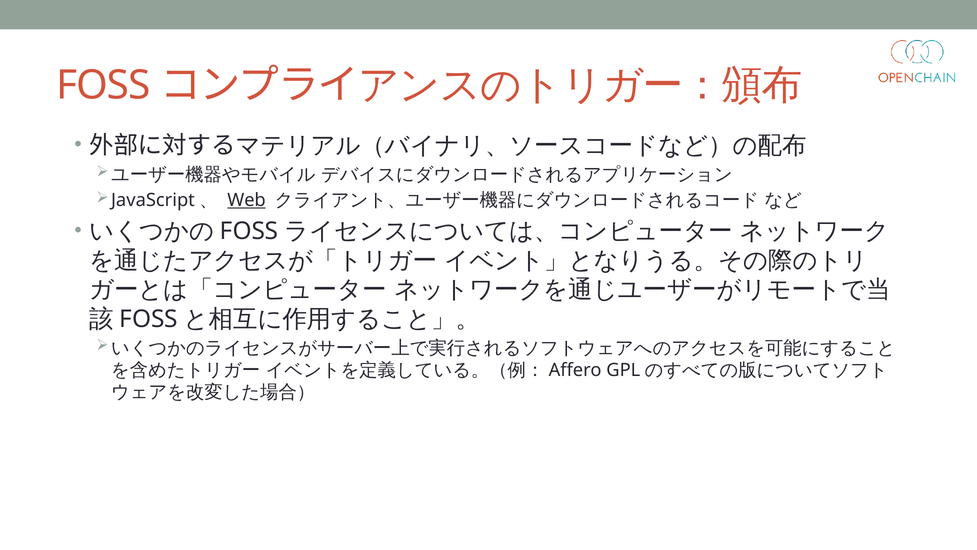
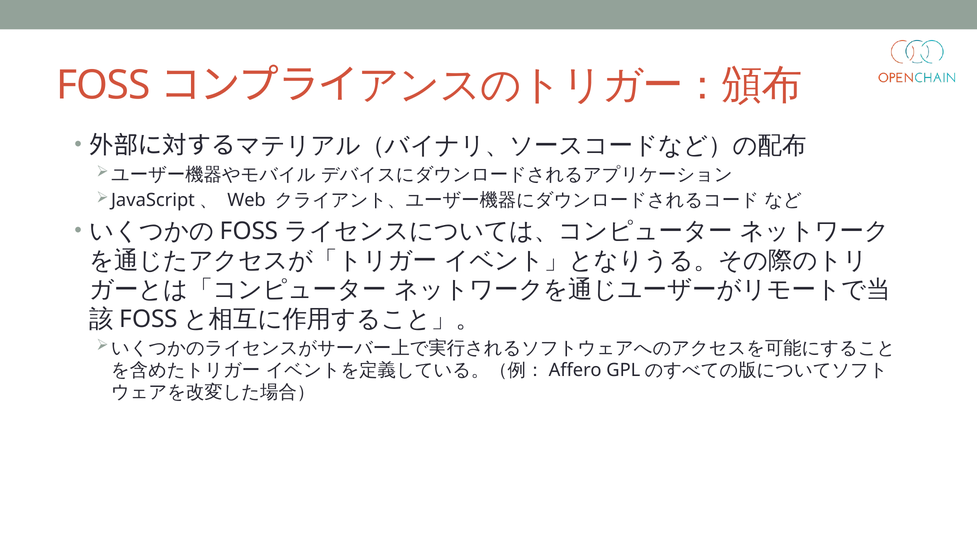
Web underline: present -> none (247, 200)
